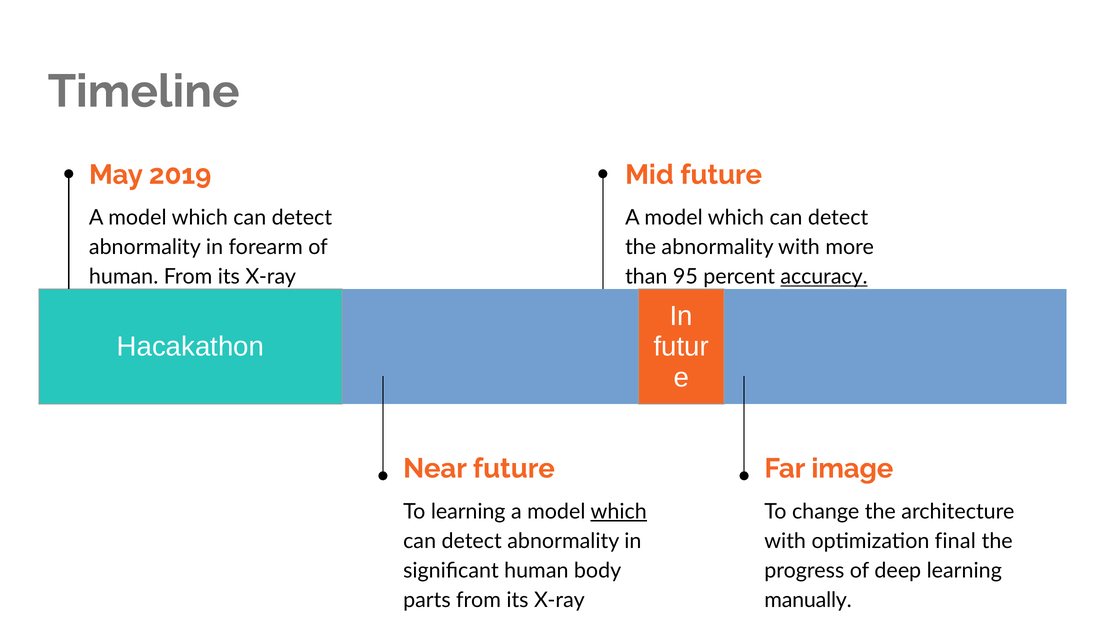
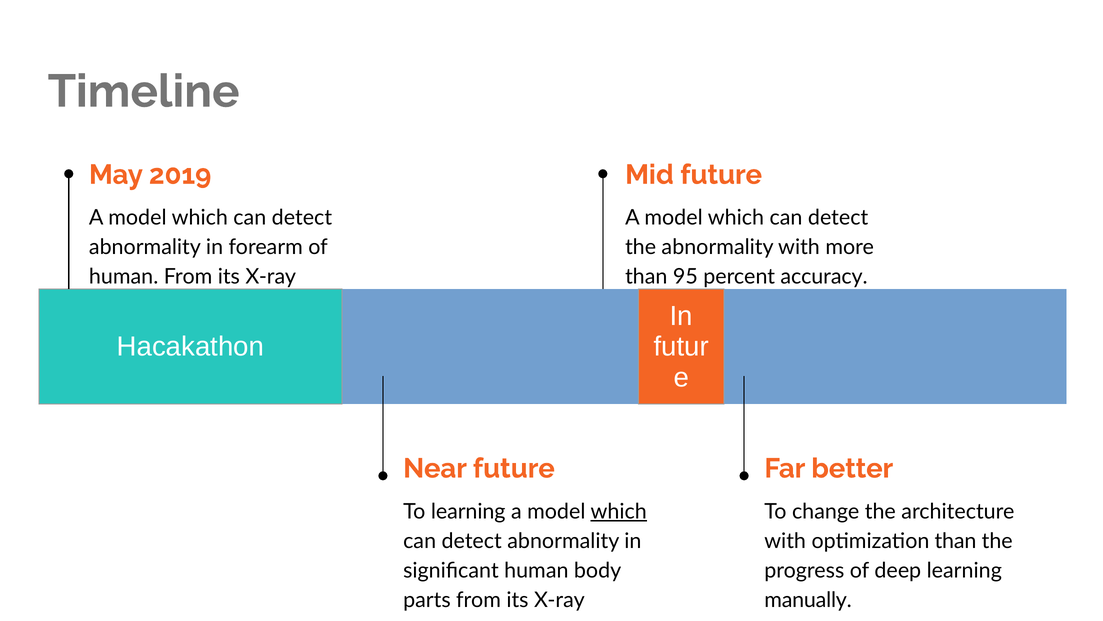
accuracy underline: present -> none (824, 277)
image: image -> better (852, 468)
optimization final: final -> than (955, 541)
